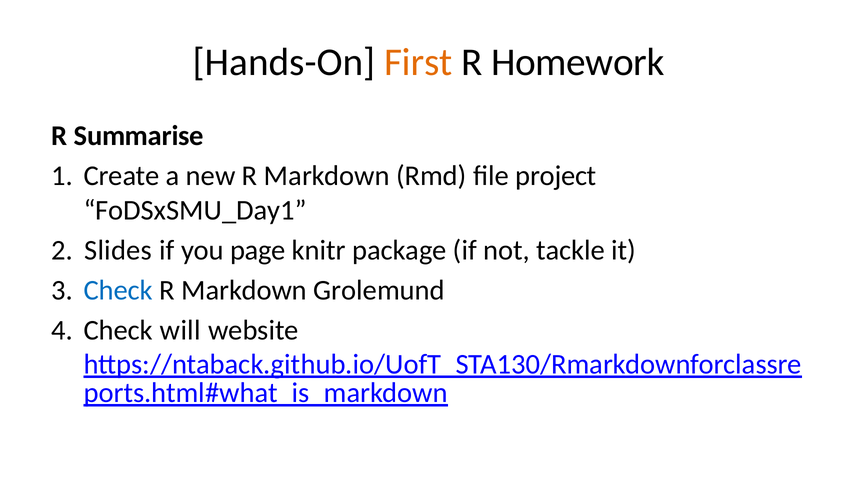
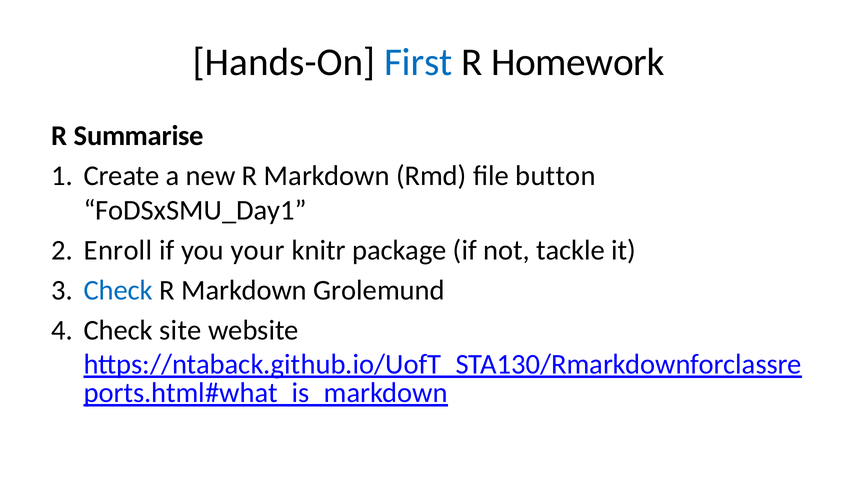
First colour: orange -> blue (418, 62)
project: project -> button (556, 176)
Slides: Slides -> Enroll (118, 250)
page: page -> your (258, 250)
will: will -> site (180, 330)
